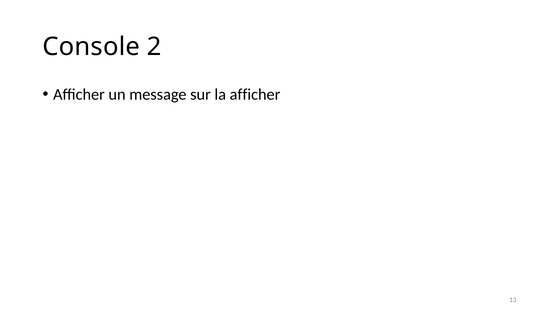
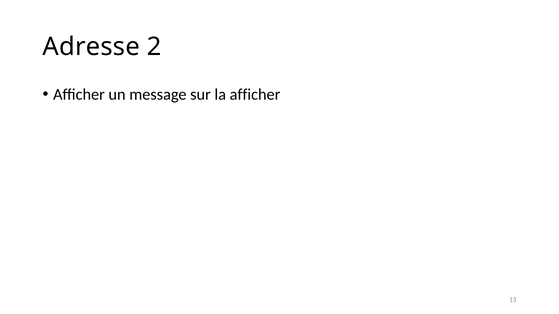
Console: Console -> Adresse (91, 47)
